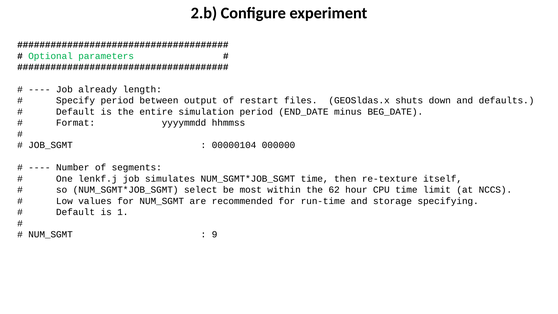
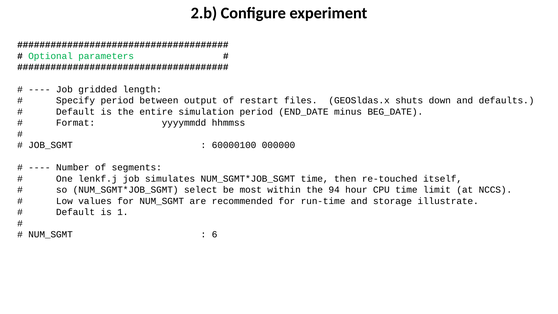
already: already -> gridded (98, 89)
00000104: 00000104 -> 60000100 (234, 145)
re-texture: re-texture -> re-touched (390, 179)
62: 62 -> 94 (334, 190)
specifying: specifying -> illustrate (448, 201)
9: 9 -> 6 (215, 234)
